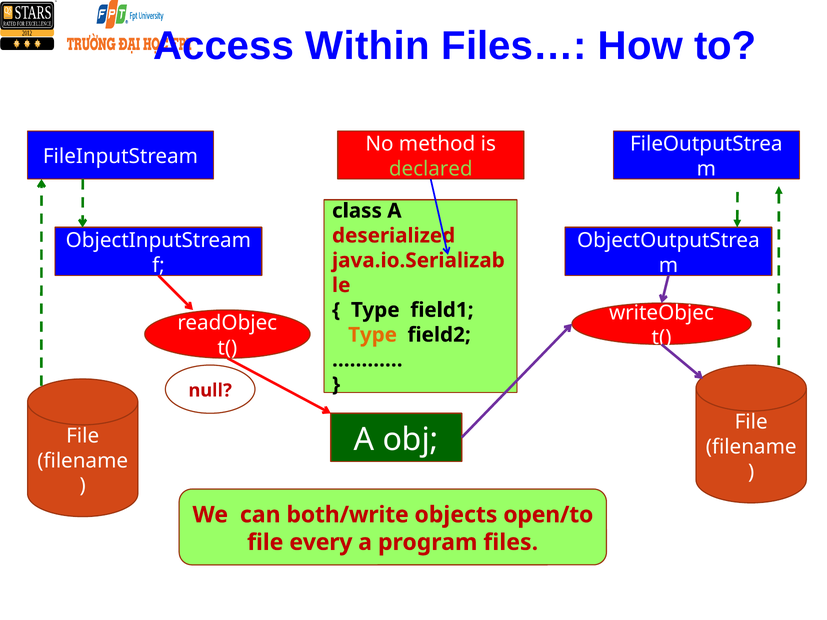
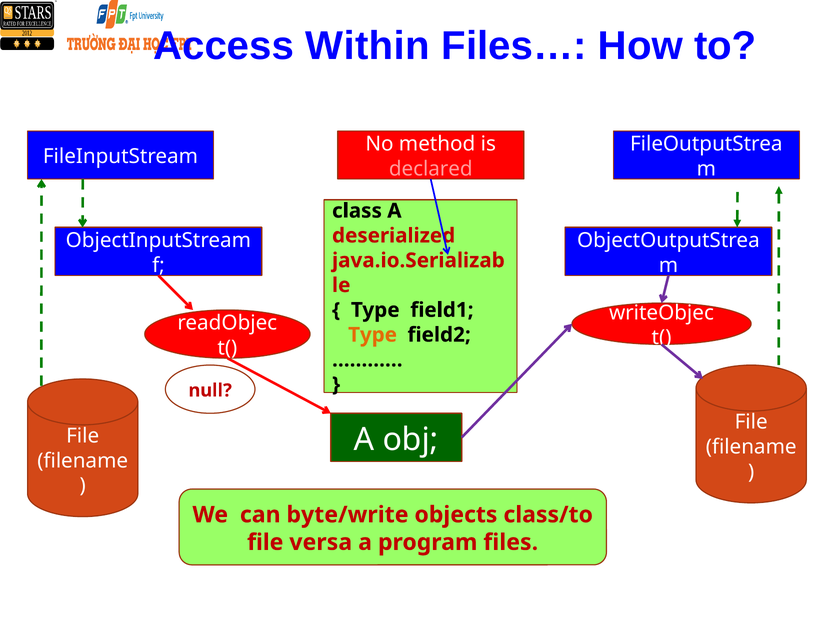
declared colour: light green -> pink (431, 169)
both/write: both/write -> byte/write (347, 515)
open/to: open/to -> class/to (548, 515)
every: every -> versa (321, 543)
